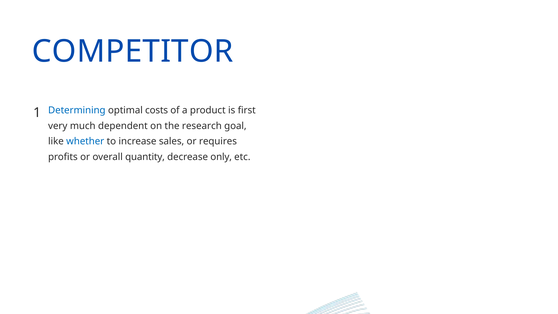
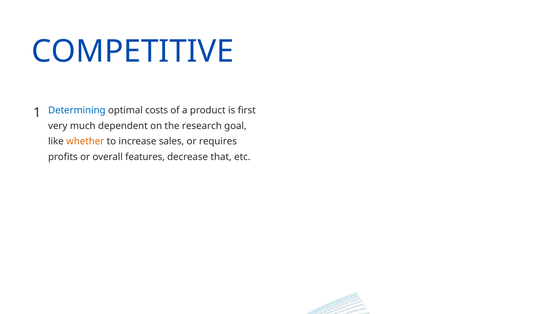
COMPETITOR: COMPETITOR -> COMPETITIVE (133, 51)
whether colour: blue -> orange (85, 141)
quantity: quantity -> features (145, 157)
only: only -> that (221, 157)
